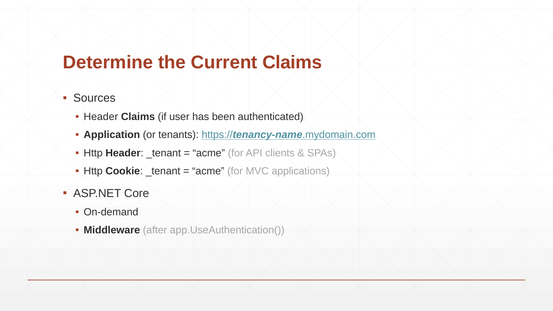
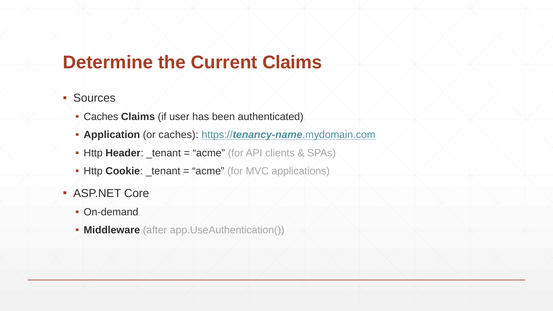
Header: Header -> Caches (101, 117)
or tenants: tenants -> caches (179, 135)
